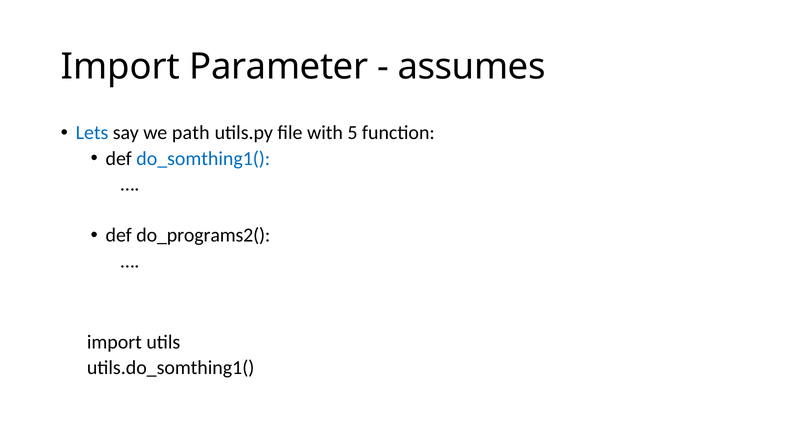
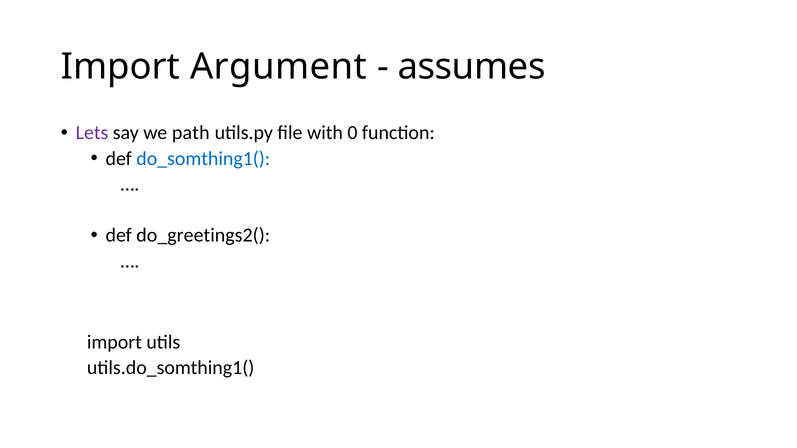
Parameter: Parameter -> Argument (278, 67)
Lets colour: blue -> purple (92, 133)
5: 5 -> 0 (352, 133)
do_programs2(: do_programs2( -> do_greetings2( (203, 236)
